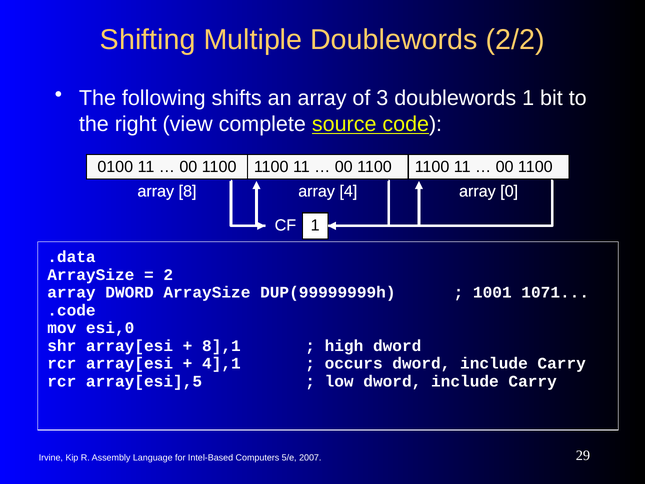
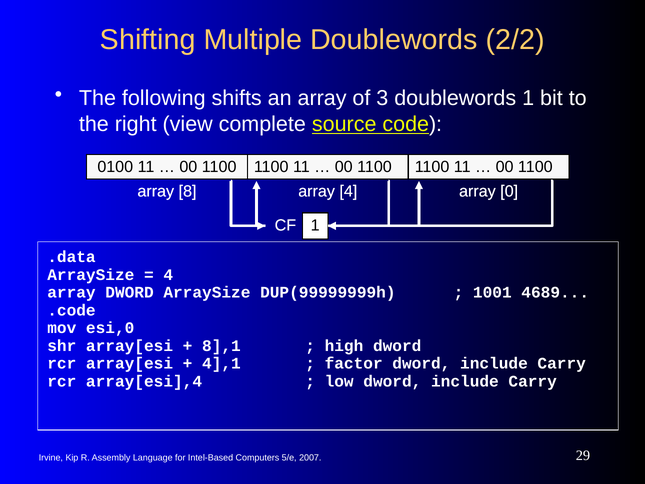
2: 2 -> 4 (168, 275)
1071: 1071 -> 4689 (555, 292)
occurs: occurs -> factor (354, 363)
array[esi],5: array[esi],5 -> array[esi],4 (144, 381)
